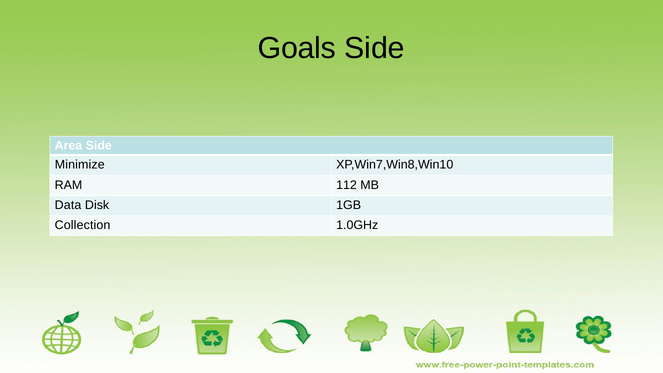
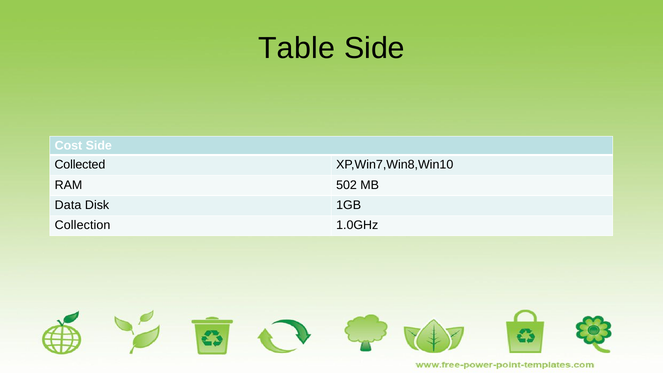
Goals: Goals -> Table (297, 48)
Area: Area -> Cost (68, 146)
Minimize: Minimize -> Collected (80, 165)
112: 112 -> 502 (347, 185)
